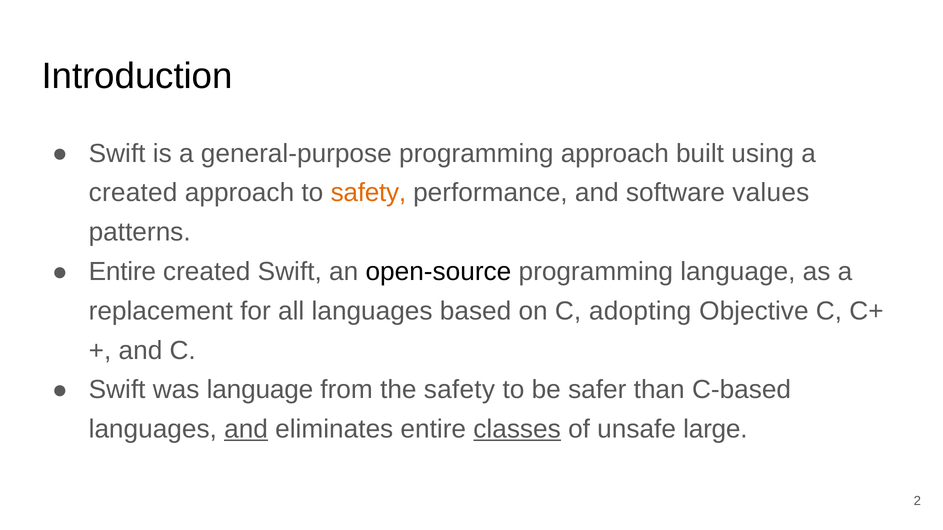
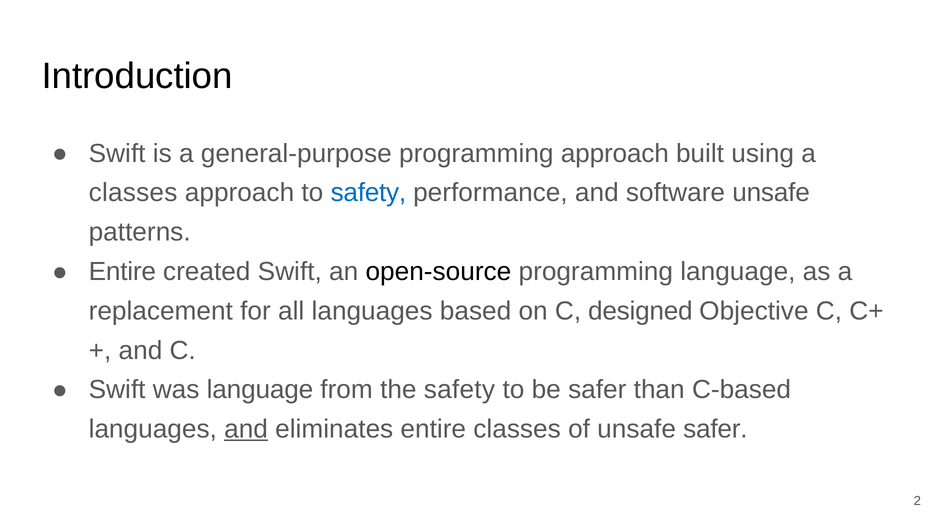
created: created -> classes (133, 193)
safety colour: orange -> blue (368, 193)
software values: values -> unsafe (771, 193)
adopting: adopting -> designed (640, 311)
classes underline: present -> none (517, 430)
unsafe large: large -> safer (715, 430)
